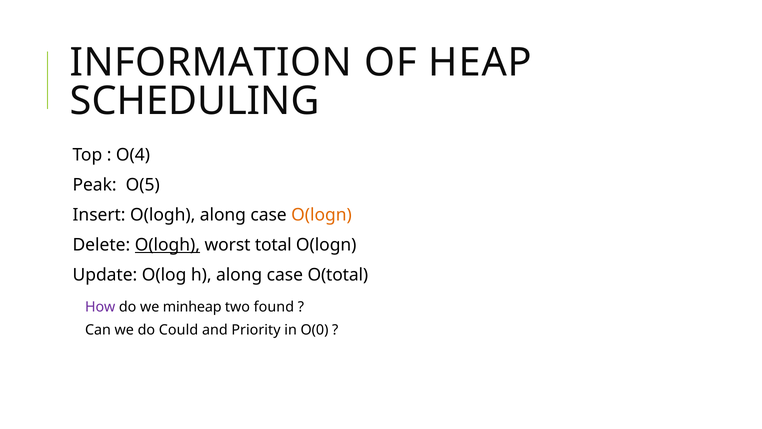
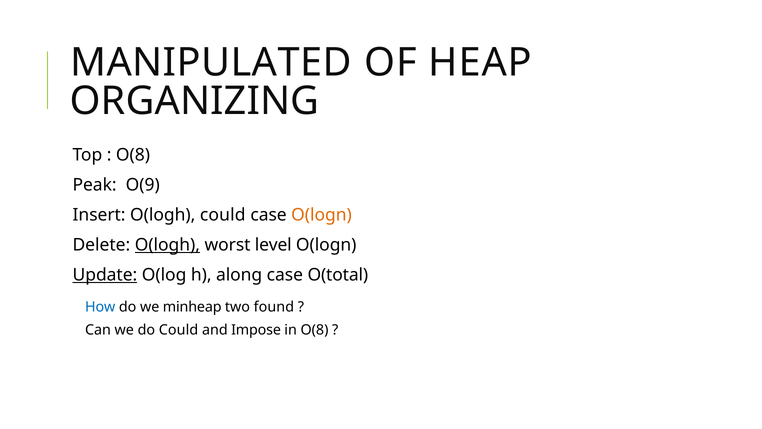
INFORMATION: INFORMATION -> MANIPULATED (211, 63)
SCHEDULING: SCHEDULING -> ORGANIZING (195, 101)
O(4: O(4 -> O(8 (133, 155)
O(5: O(5 -> O(9 (143, 185)
O(logh along: along -> could (223, 215)
total: total -> level (273, 245)
Update underline: none -> present (105, 275)
How colour: purple -> blue (100, 307)
Priority: Priority -> Impose (256, 330)
in O(0: O(0 -> O(8 (314, 330)
